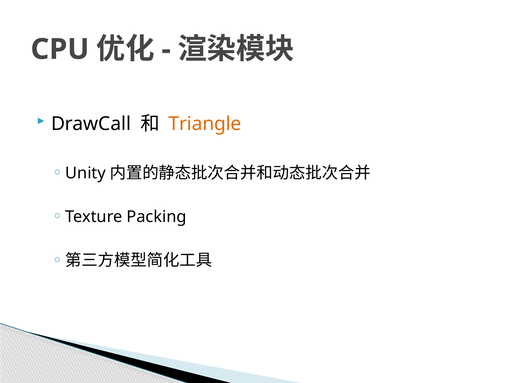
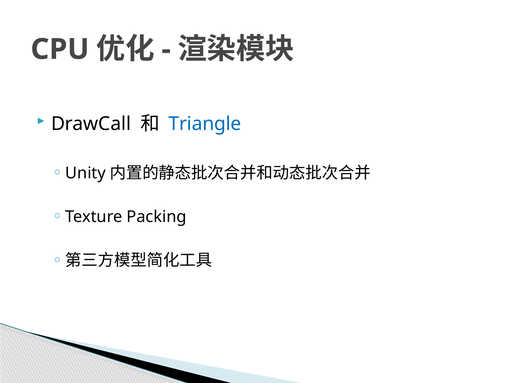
Triangle colour: orange -> blue (205, 124)
